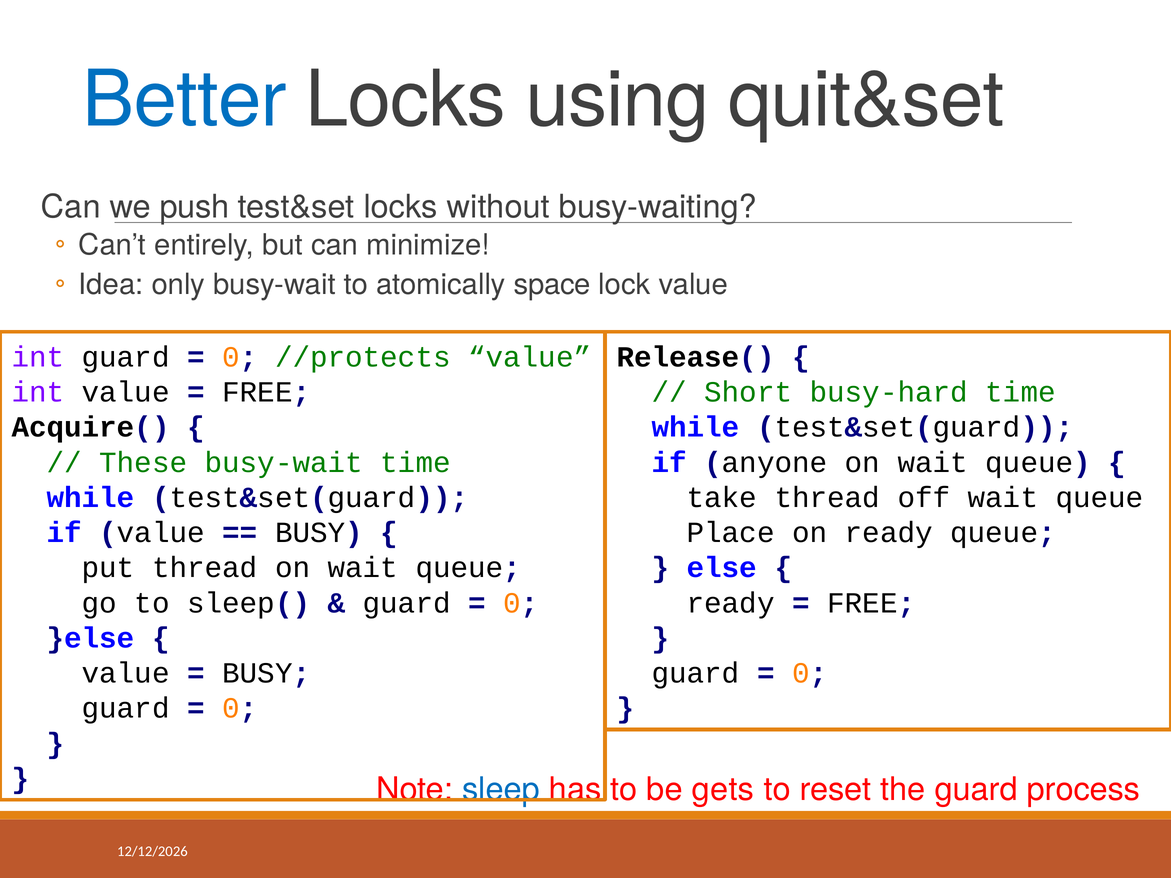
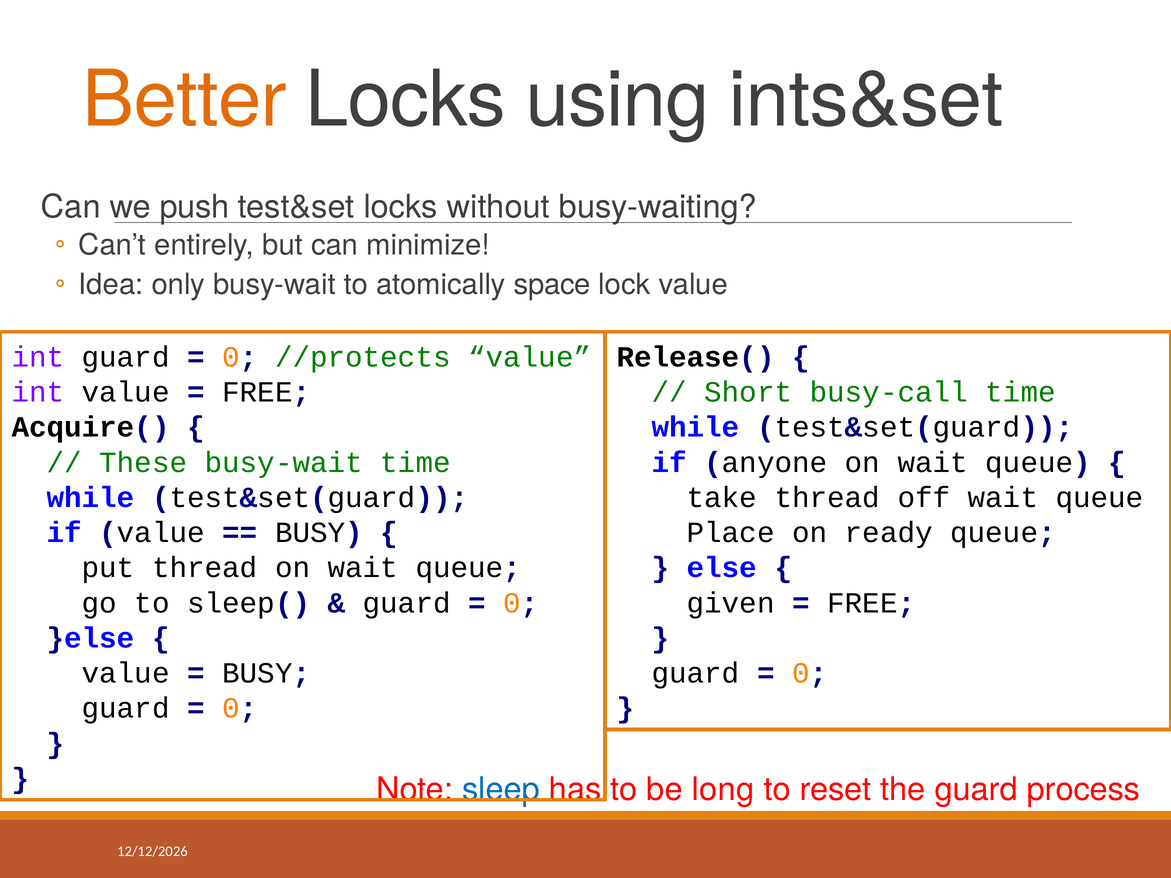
Better colour: blue -> orange (184, 100)
quit&set: quit&set -> ints&set (866, 100)
busy-hard: busy-hard -> busy-call (889, 392)
ready: ready -> given (731, 603)
gets: gets -> long (723, 790)
